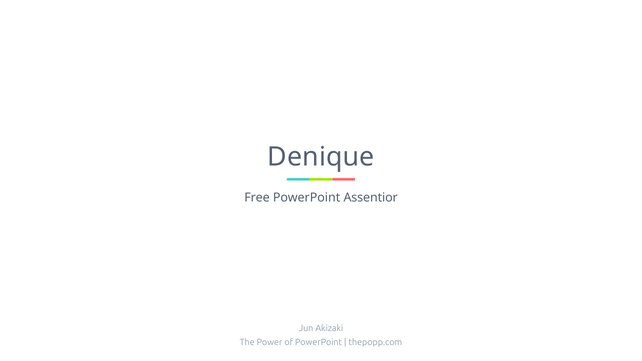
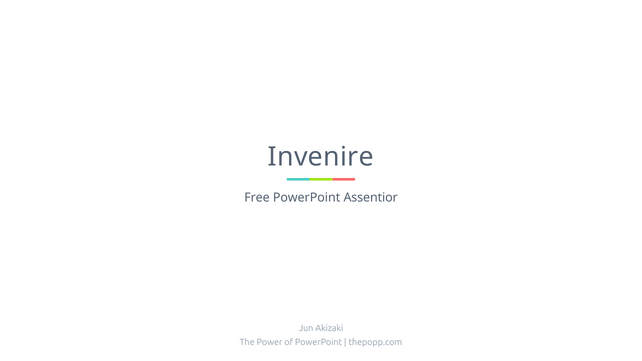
Denique: Denique -> Invenire (321, 157)
